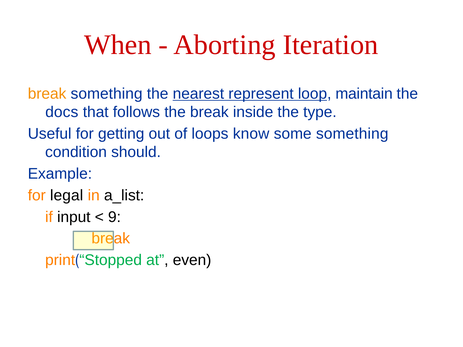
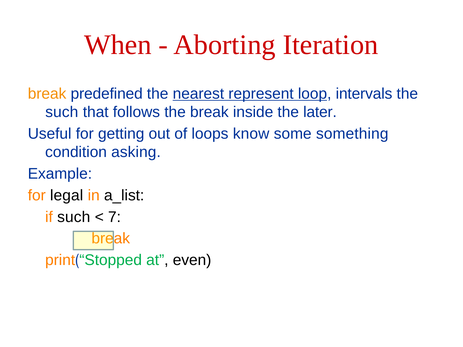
break something: something -> predefined (107, 94)
maintain: maintain -> intervals (364, 94)
docs: docs -> such (62, 112)
type: type -> later (320, 112)
should: should -> asking (136, 152)
if input: input -> such (74, 217)
9: 9 -> 7 (114, 217)
